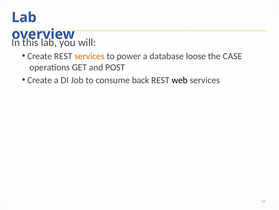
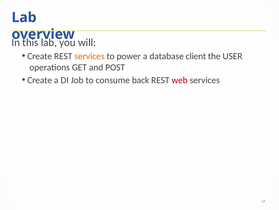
loose: loose -> client (196, 56)
CASE: CASE -> USER (233, 56)
web colour: black -> red (180, 80)
